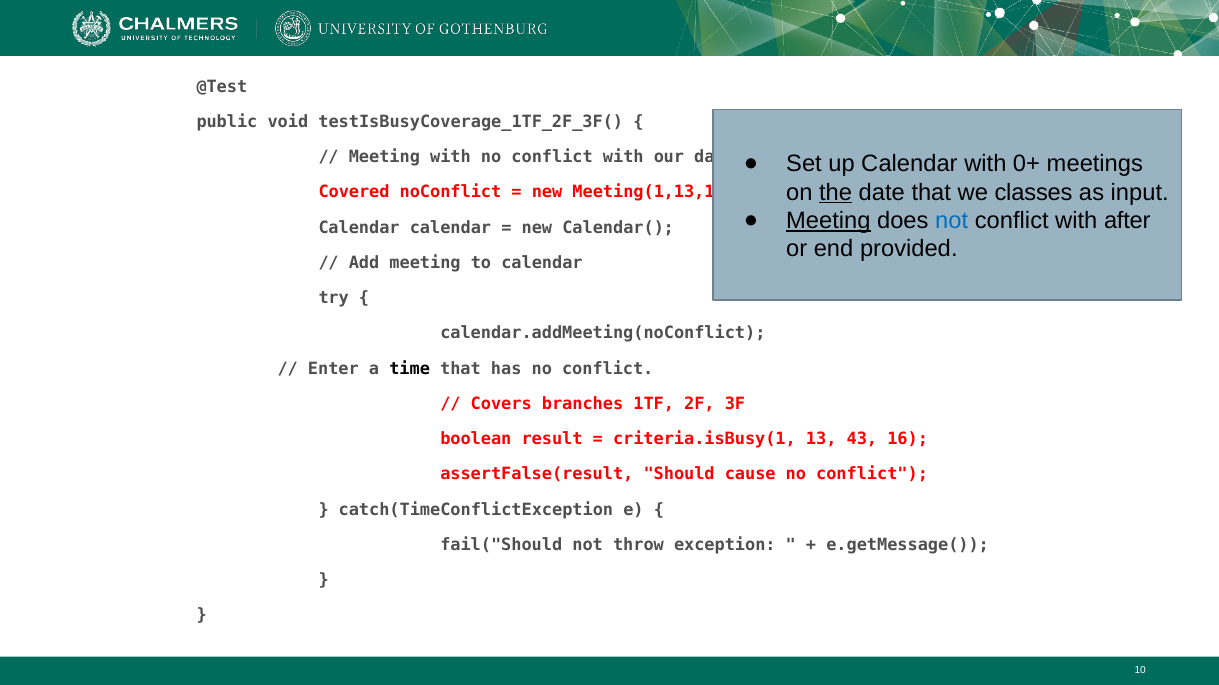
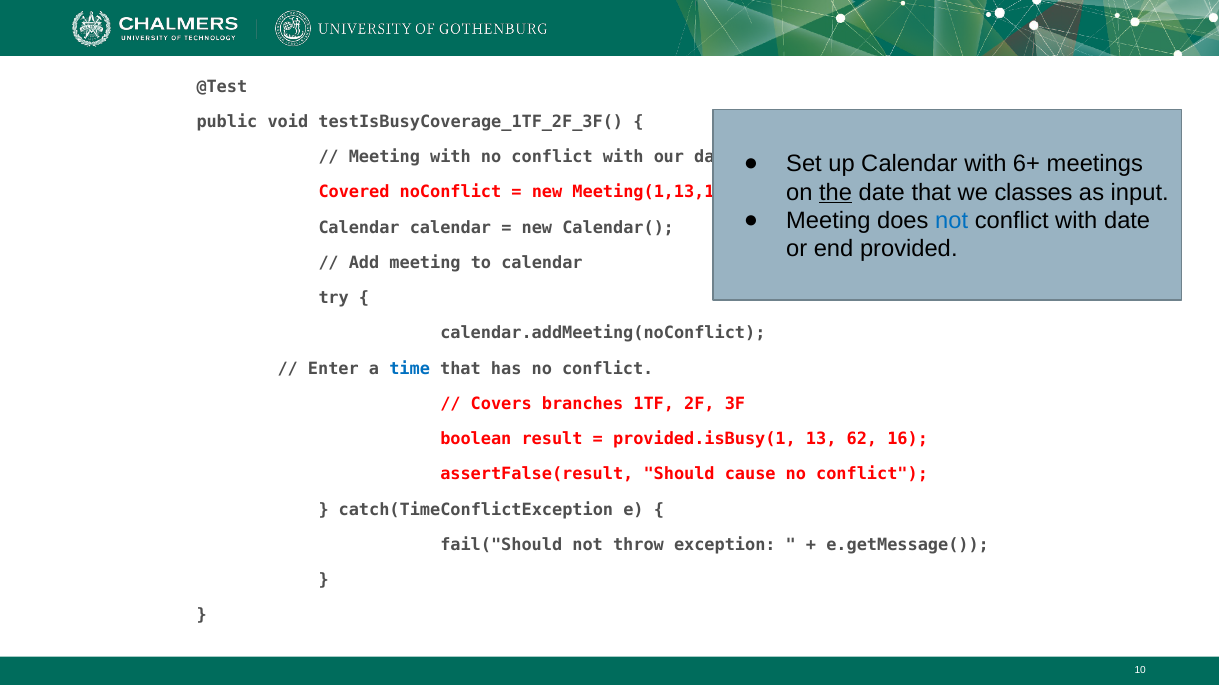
0+: 0+ -> 6+ (1026, 164)
Meeting underline: present -> none (828, 221)
with after: after -> date (1127, 221)
time colour: black -> blue (410, 369)
criteria.isBusy(1: criteria.isBusy(1 -> provided.isBusy(1 (704, 439)
43: 43 -> 62 (862, 439)
